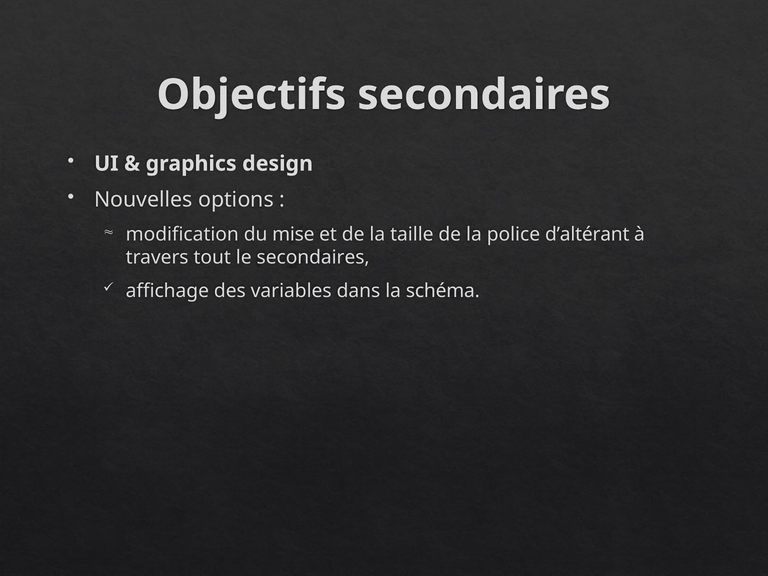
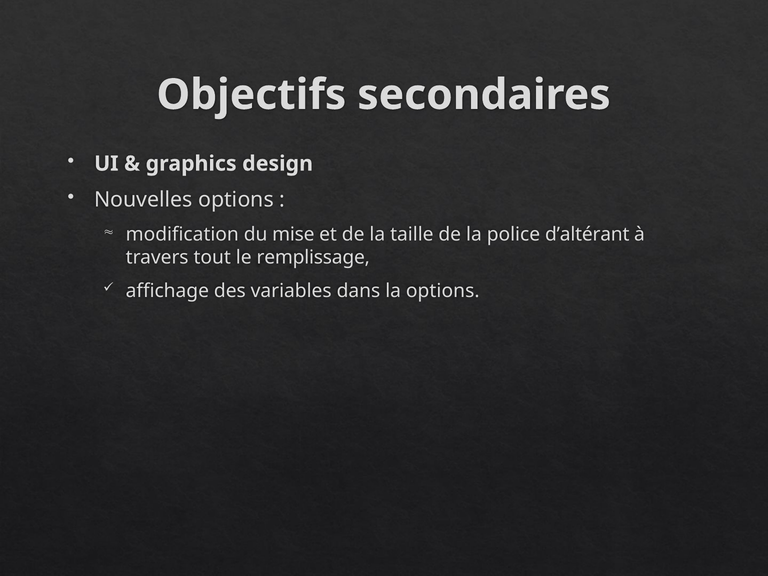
le secondaires: secondaires -> remplissage (313, 257)
la schéma: schéma -> options (443, 291)
